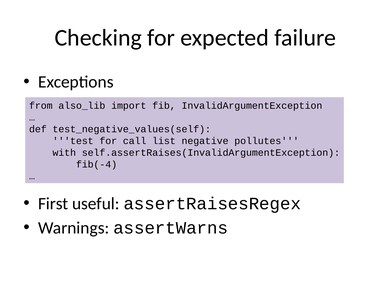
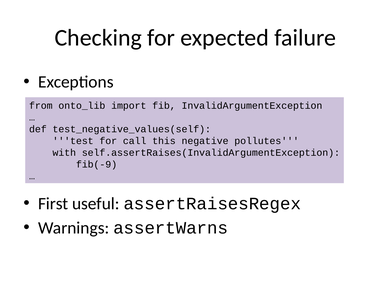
also_lib: also_lib -> onto_lib (82, 106)
list: list -> this (164, 141)
fib(-4: fib(-4 -> fib(-9 (97, 164)
